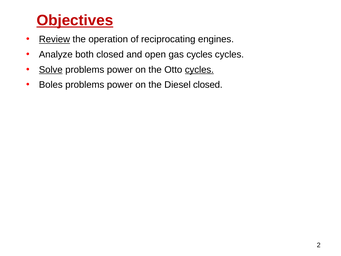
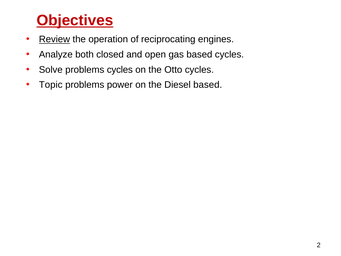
gas cycles: cycles -> based (199, 54)
Solve underline: present -> none (51, 70)
power: power -> cycles (120, 70)
cycles underline: present -> none (199, 70)
Boles: Boles -> Topic (51, 85)
Diesel closed: closed -> based (208, 85)
